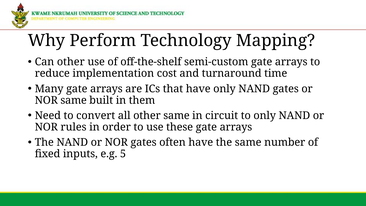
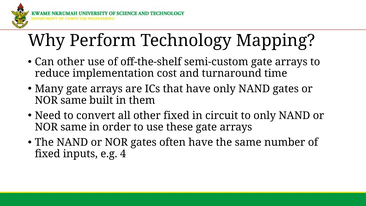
other same: same -> fixed (176, 116)
rules: rules -> same (74, 127)
5: 5 -> 4 (123, 154)
